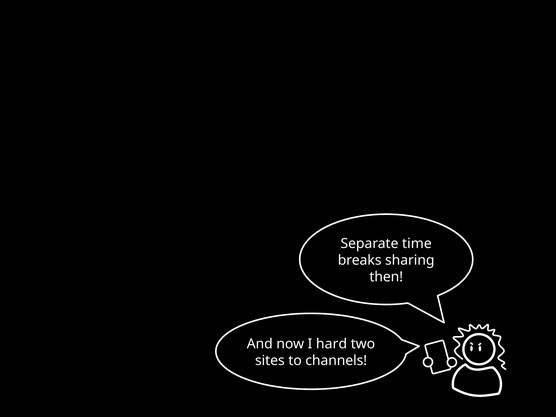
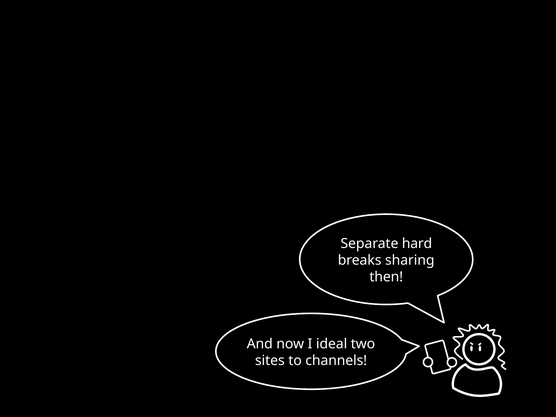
time: time -> hard (417, 244)
hard: hard -> ideal (332, 344)
